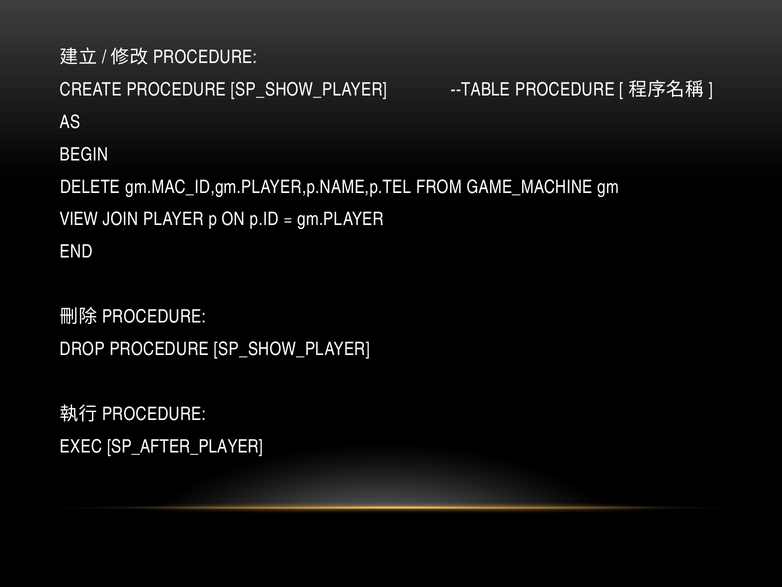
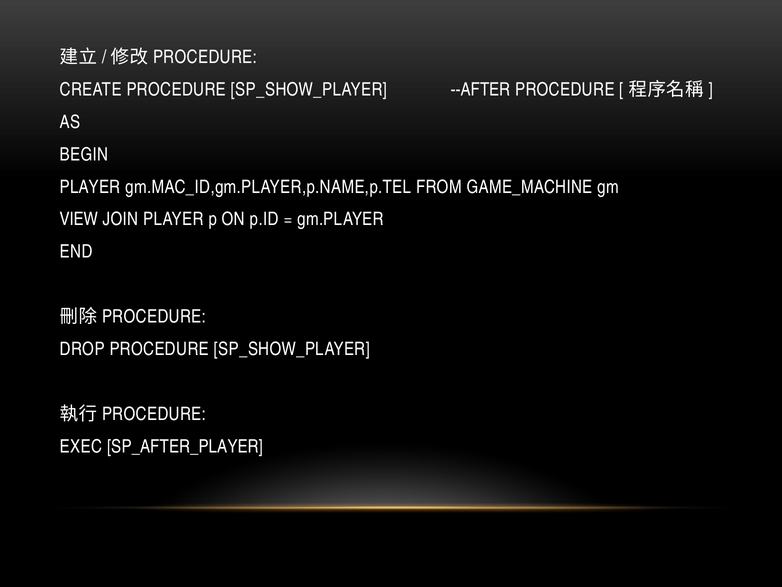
--TABLE: --TABLE -> --AFTER (481, 89)
DELETE: DELETE -> PLAYER (90, 187)
